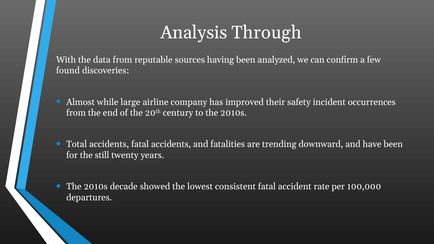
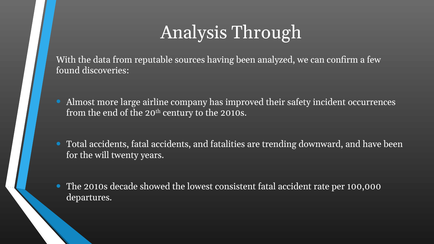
while: while -> more (108, 102)
still: still -> will (102, 155)
